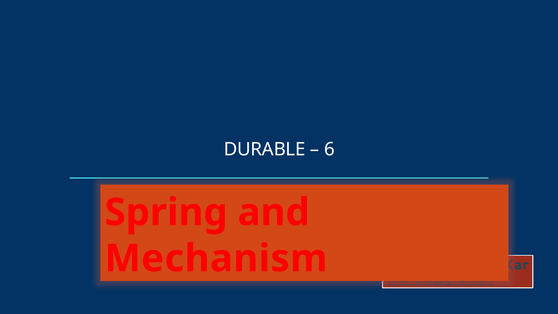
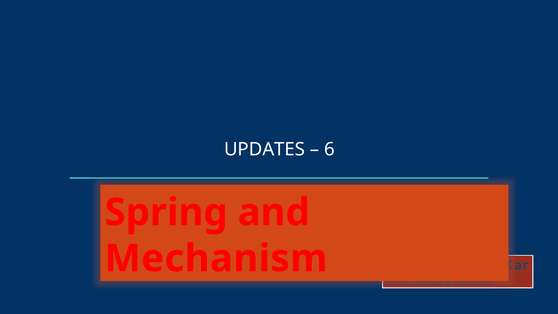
DURABLE: DURABLE -> UPDATES (265, 149)
